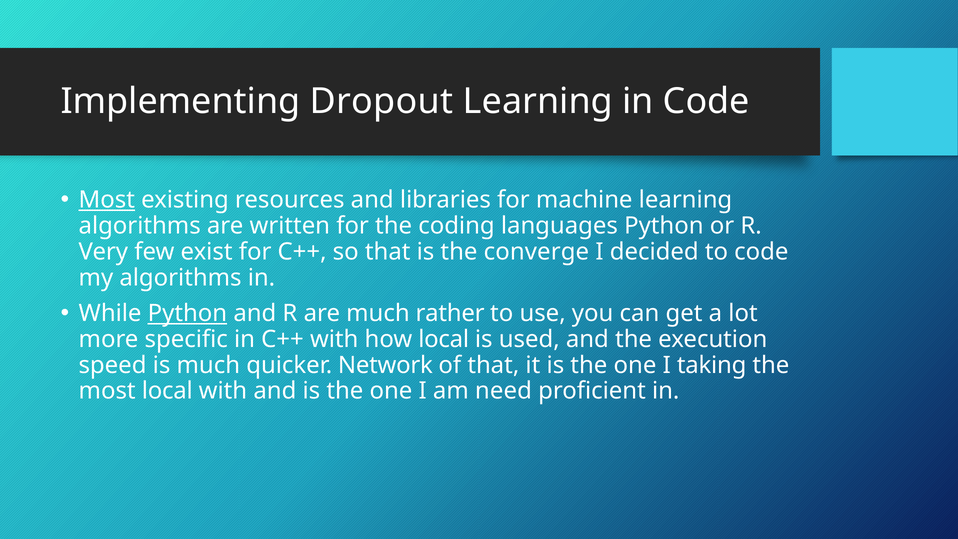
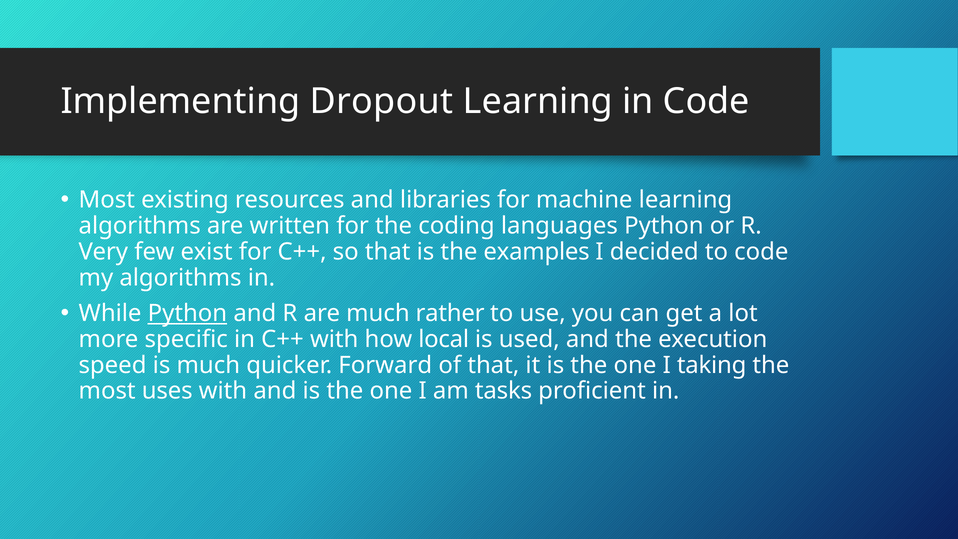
Most underline: present -> none (107, 200)
converge: converge -> examples (537, 252)
Network: Network -> Forward (385, 365)
most local: local -> uses (167, 391)
need: need -> tasks (504, 391)
